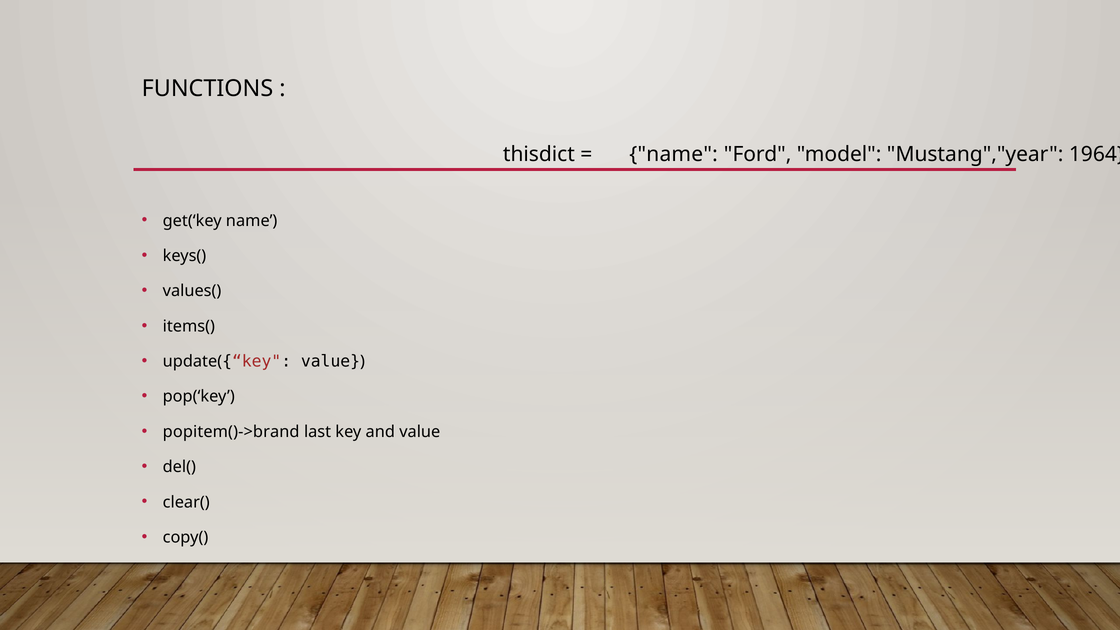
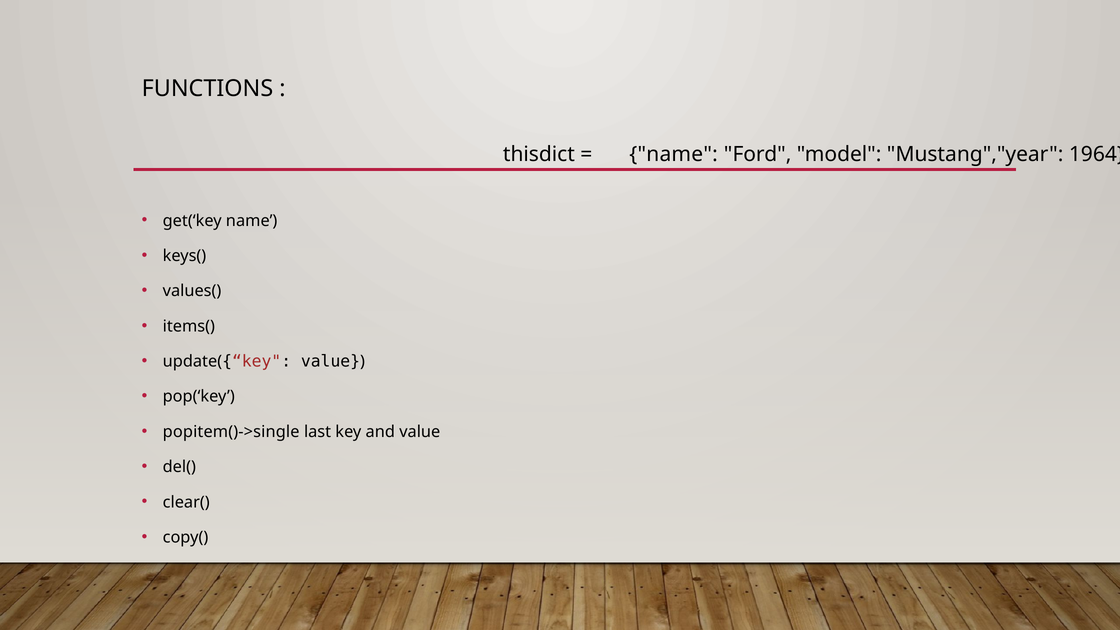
popitem()->brand: popitem()->brand -> popitem()->single (231, 432)
